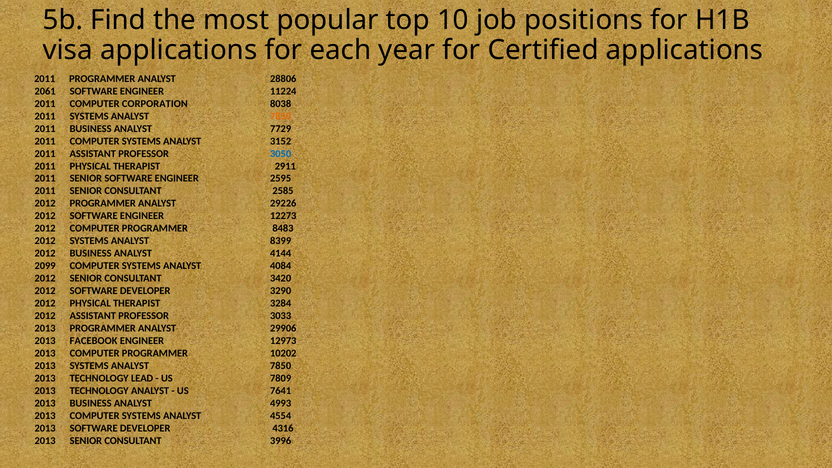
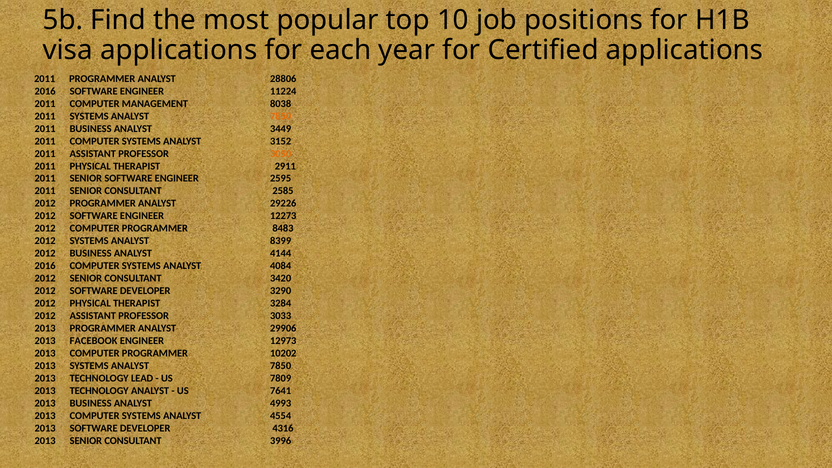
2061: 2061 -> 2016 (45, 91)
CORPORATION: CORPORATION -> MANAGEMENT (155, 104)
7729: 7729 -> 3449 (281, 129)
3050 colour: blue -> orange (281, 154)
2099: 2099 -> 2016 (45, 266)
